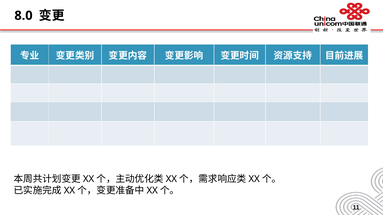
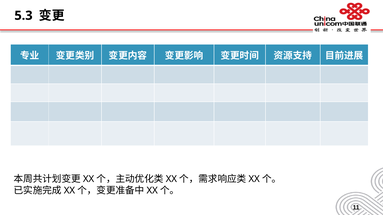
8.0: 8.0 -> 5.3 (23, 16)
